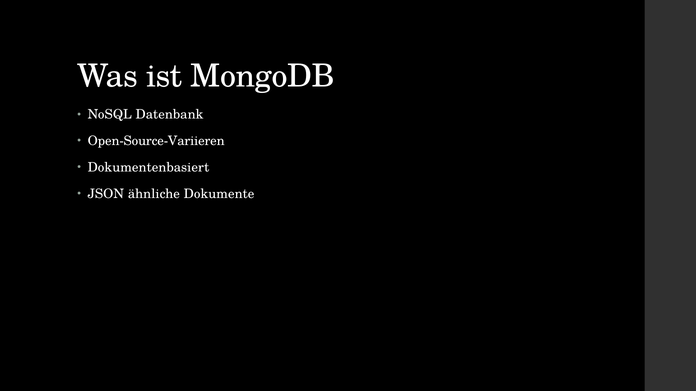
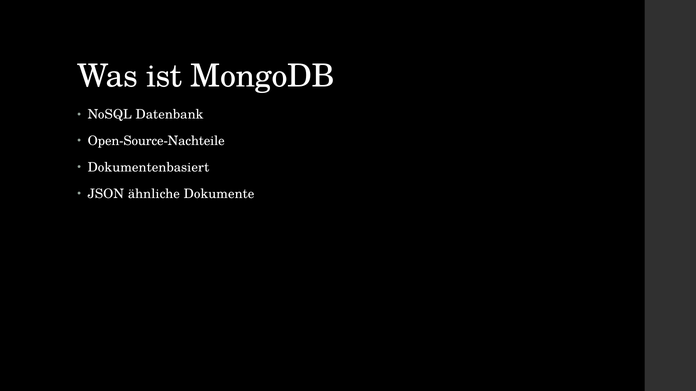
Open-Source-Variieren: Open-Source-Variieren -> Open-Source-Nachteile (156, 141)
